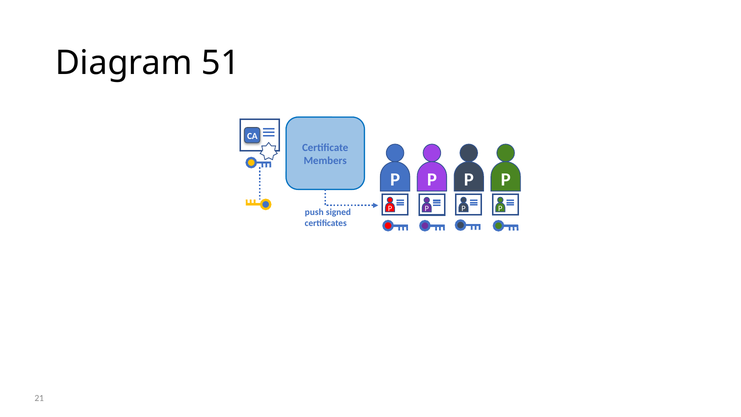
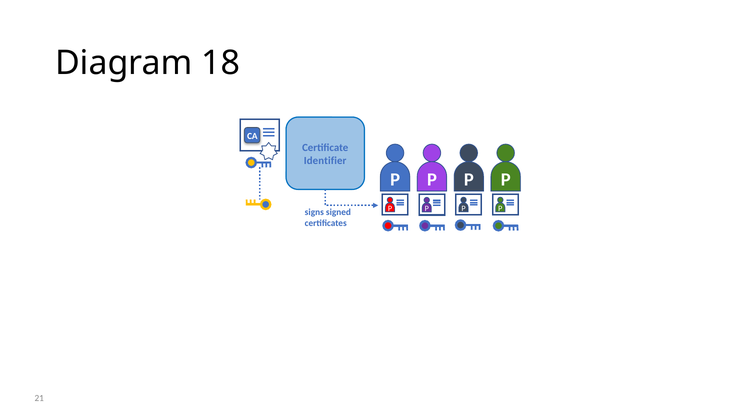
51: 51 -> 18 (221, 63)
Members: Members -> Identifier (325, 160)
push: push -> signs (314, 212)
